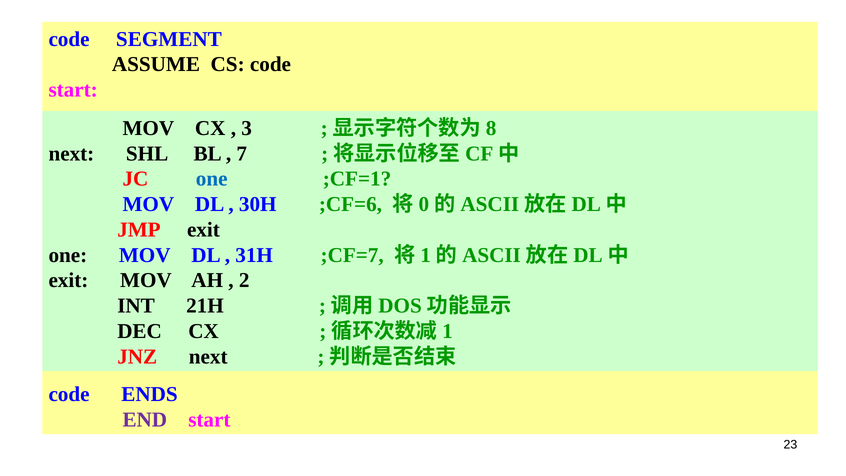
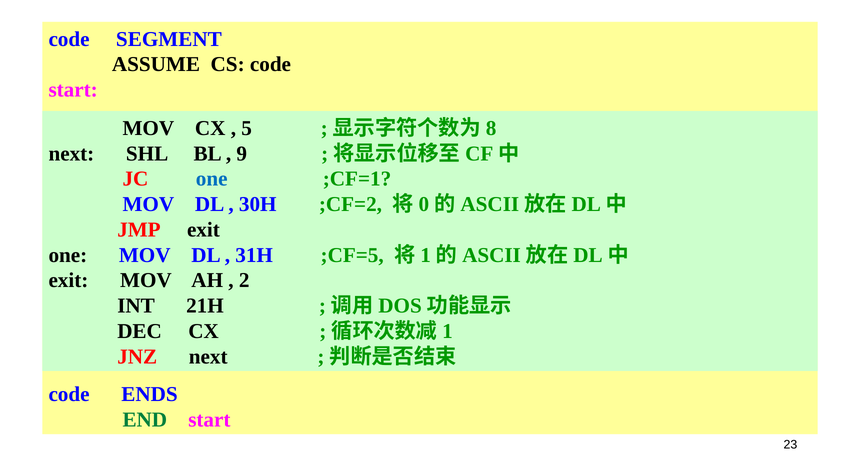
3: 3 -> 5 (247, 128)
7: 7 -> 9 (242, 154)
;CF=6: ;CF=6 -> ;CF=2 (350, 204)
;CF=7: ;CF=7 -> ;CF=5 (352, 255)
END colour: purple -> green (145, 420)
